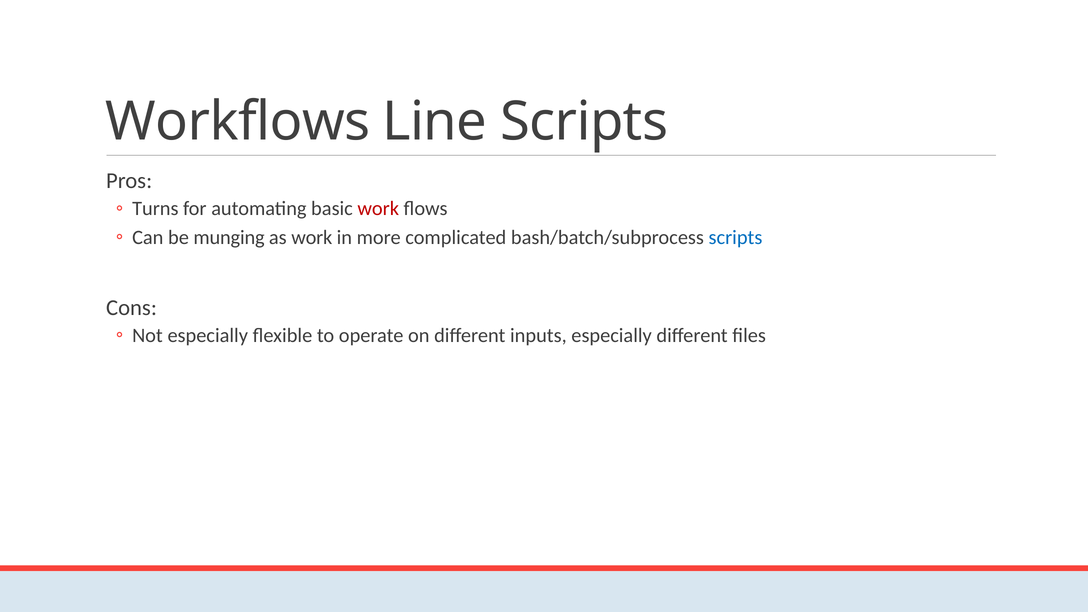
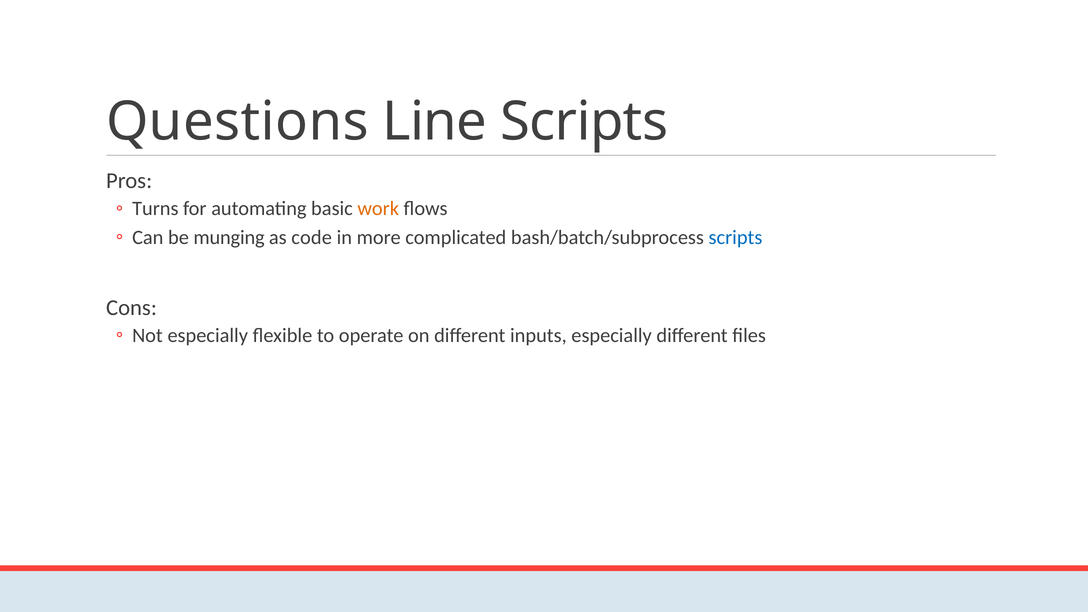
Workflows: Workflows -> Questions (237, 122)
work colour: red -> orange (378, 209)
as work: work -> code (312, 238)
